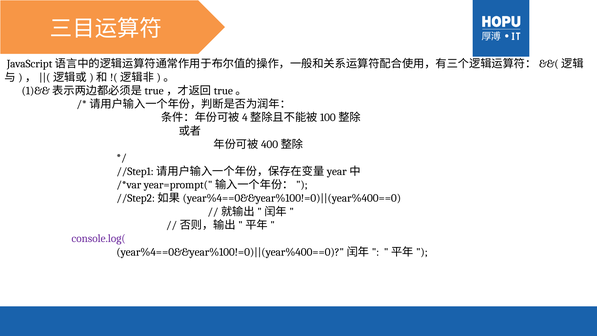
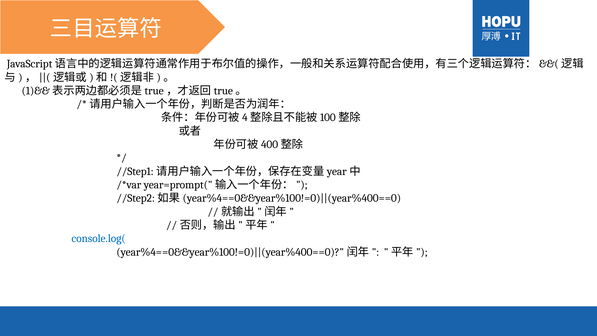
console.log( colour: purple -> blue (99, 238)
